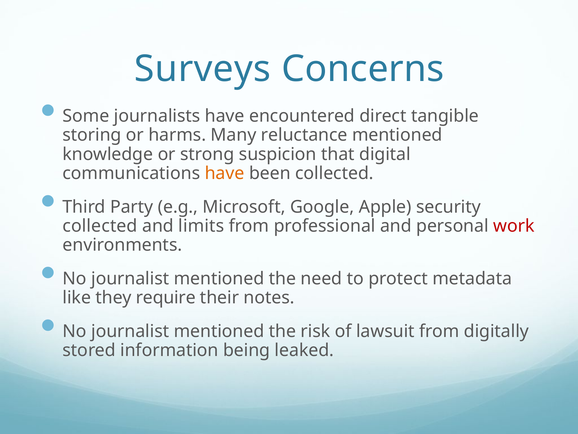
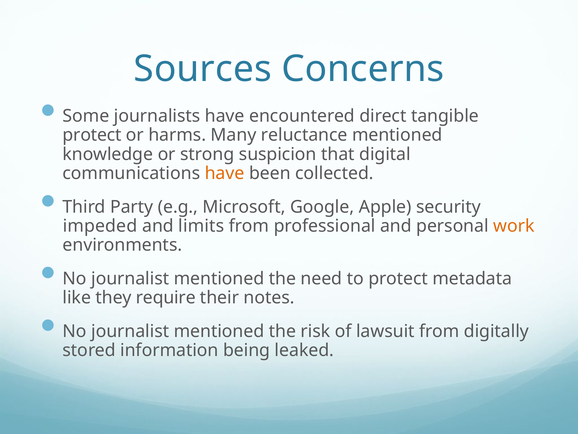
Surveys: Surveys -> Sources (203, 69)
storing: storing -> protect (92, 135)
collected: collected -> impeded (100, 226)
work colour: red -> orange (514, 226)
